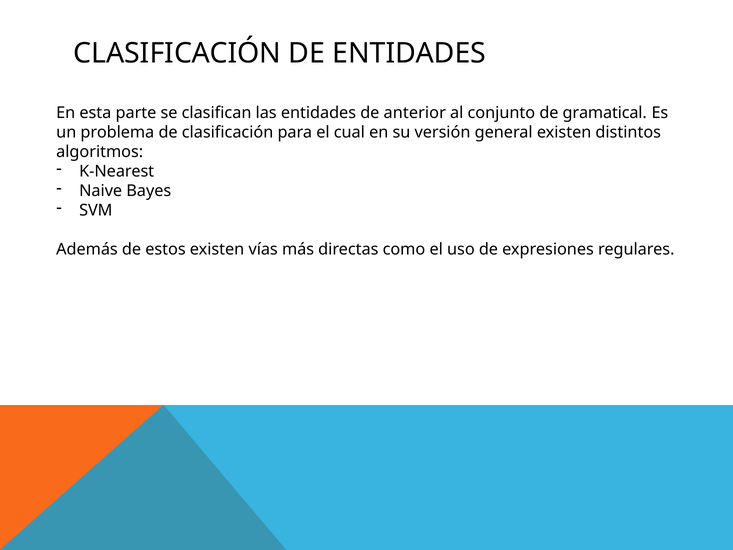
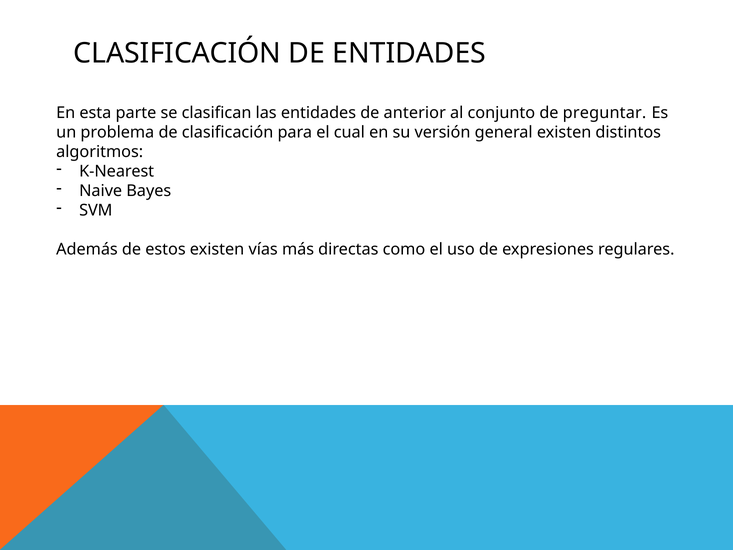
gramatical: gramatical -> preguntar (605, 113)
